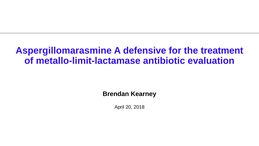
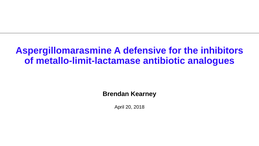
treatment: treatment -> inhibitors (222, 51)
evaluation: evaluation -> analogues (211, 61)
